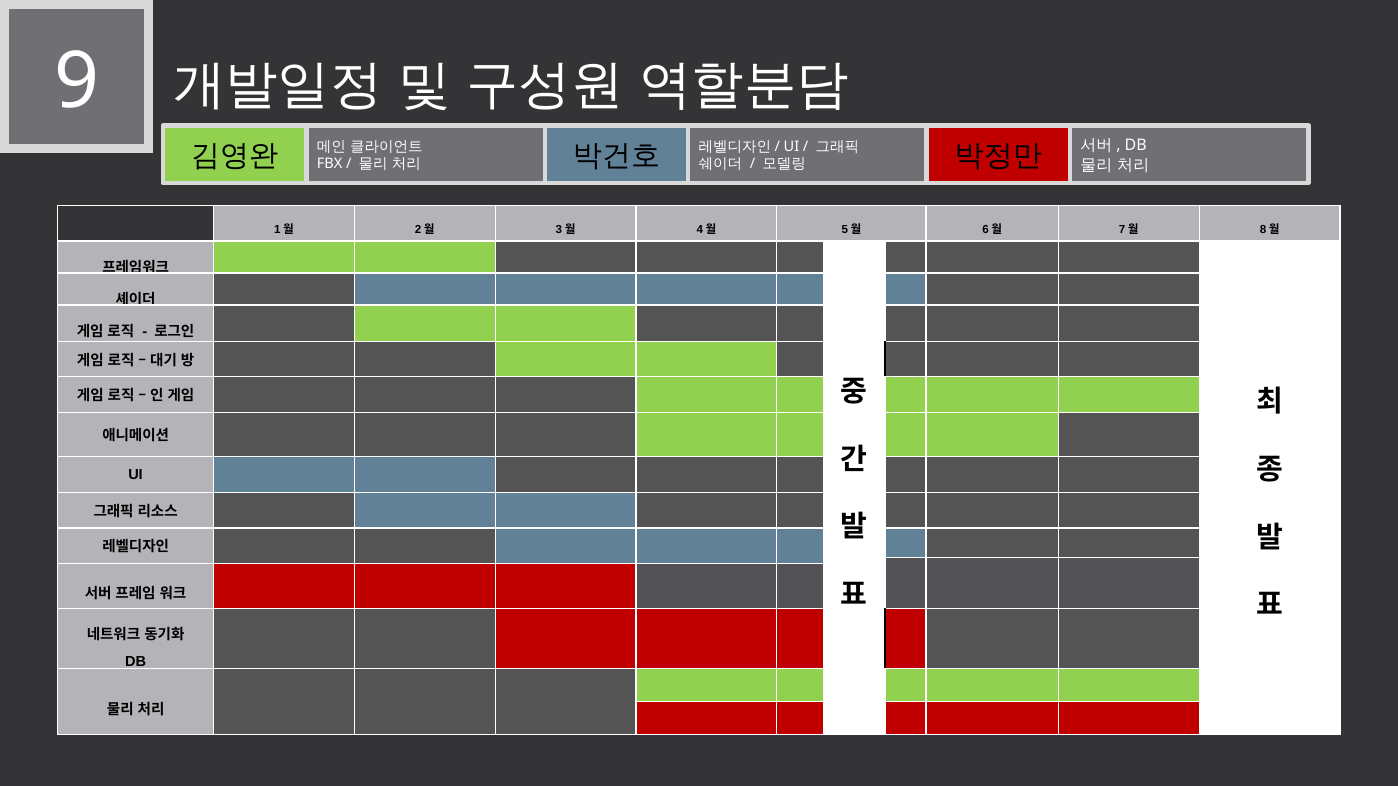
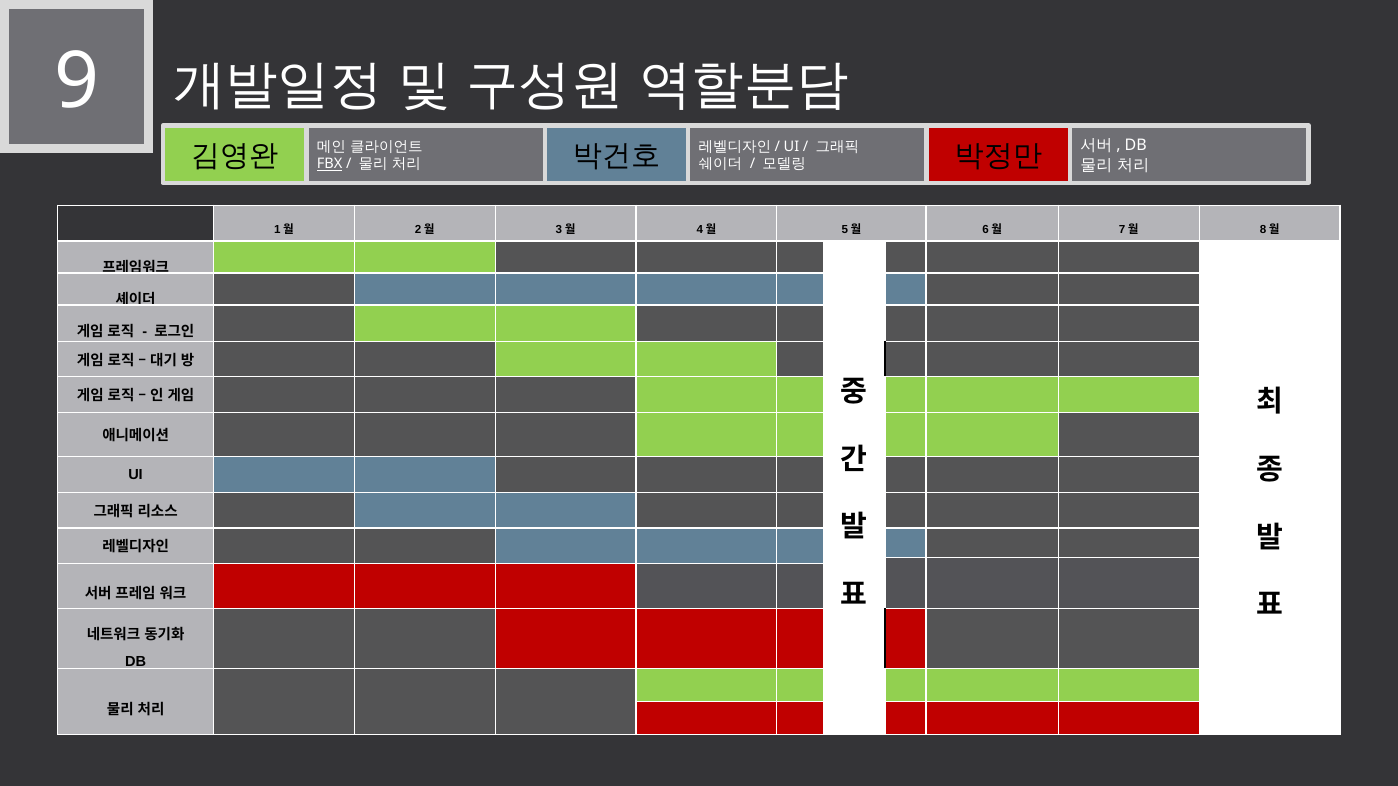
FBX underline: none -> present (330, 164)
